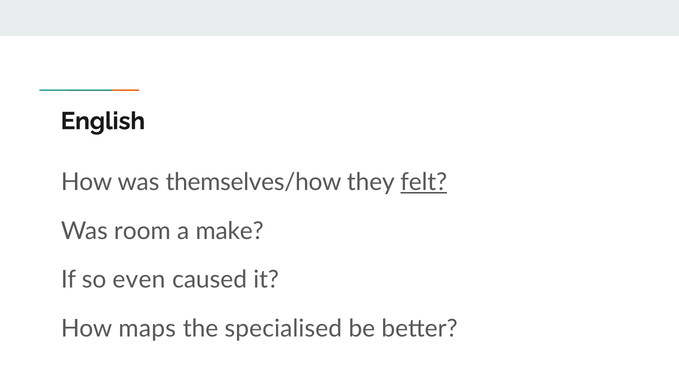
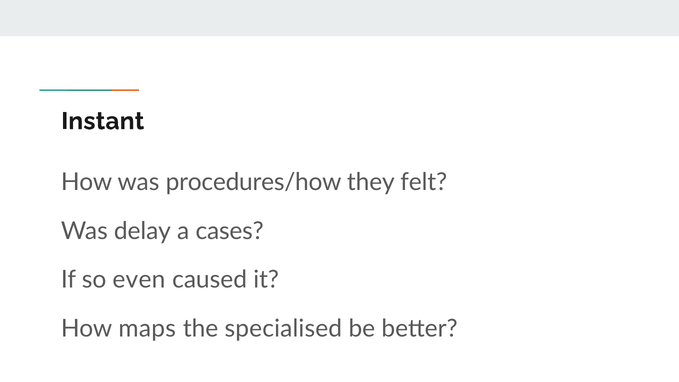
English: English -> Instant (103, 121)
themselves/how: themselves/how -> procedures/how (254, 182)
felt underline: present -> none (424, 182)
room: room -> delay (142, 231)
make: make -> cases (230, 231)
